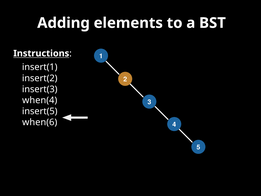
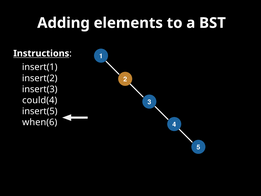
when(4: when(4 -> could(4 (40, 100)
